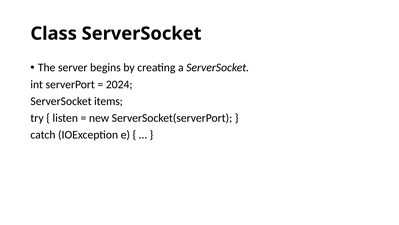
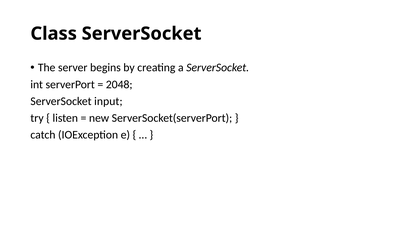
2024: 2024 -> 2048 (119, 84)
items: items -> input (108, 101)
